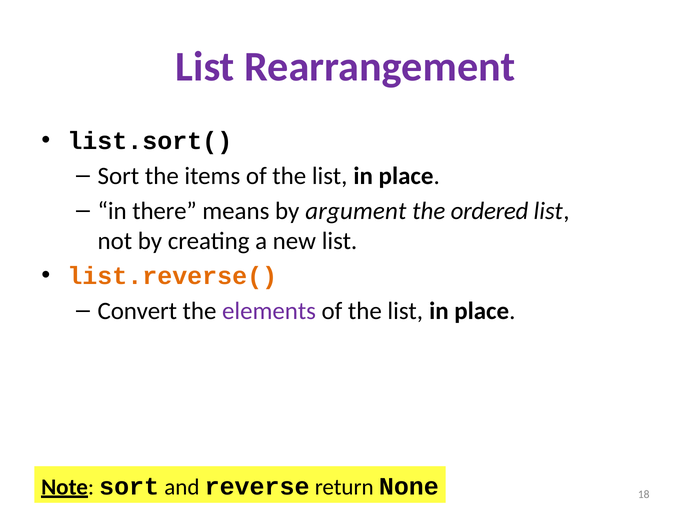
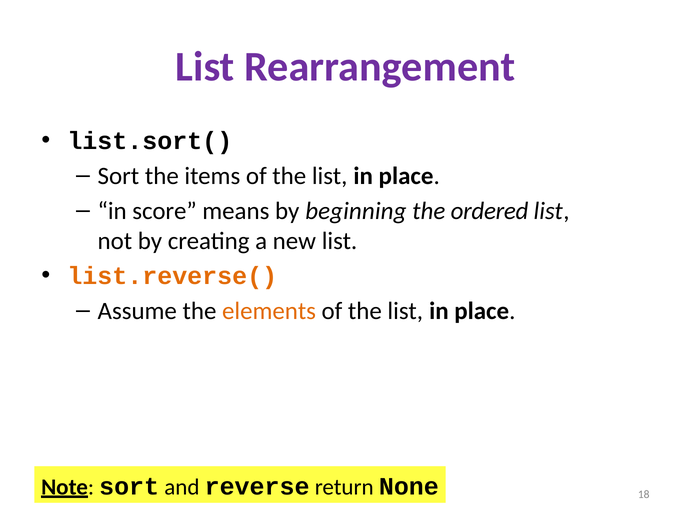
there: there -> score (165, 211)
argument: argument -> beginning (356, 211)
Convert: Convert -> Assume (137, 311)
elements colour: purple -> orange (269, 311)
